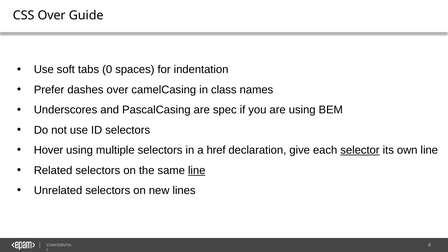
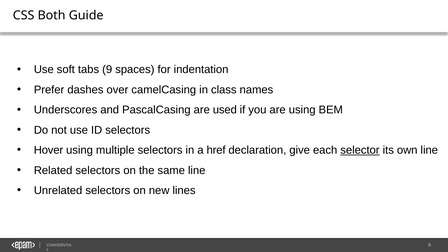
CSS Over: Over -> Both (52, 16)
0: 0 -> 9 (107, 70)
spec: spec -> used (225, 110)
line underline: present -> none (197, 170)
